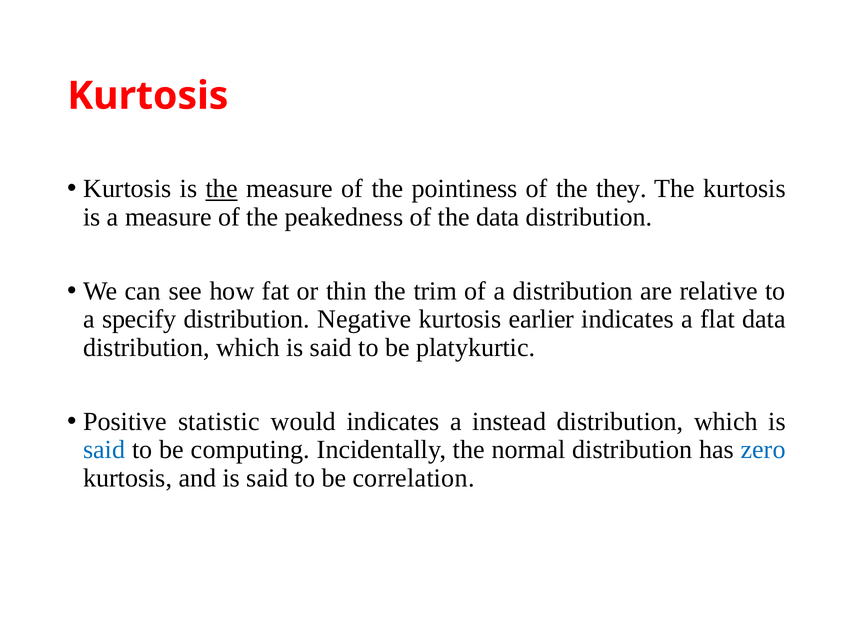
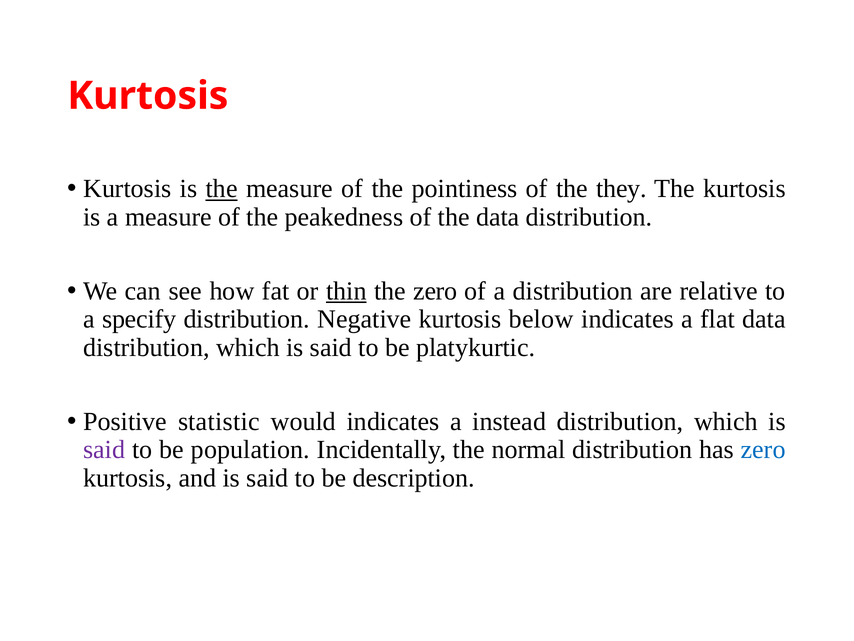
thin underline: none -> present (346, 291)
the trim: trim -> zero (435, 291)
earlier: earlier -> below (541, 319)
said colour: blue -> purple (104, 449)
computing: computing -> population (250, 449)
correlation: correlation -> description (414, 478)
